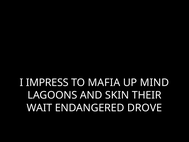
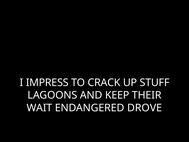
MAFIA: MAFIA -> CRACK (104, 82)
MIND: MIND -> STUFF (155, 82)
SKIN: SKIN -> KEEP (117, 95)
